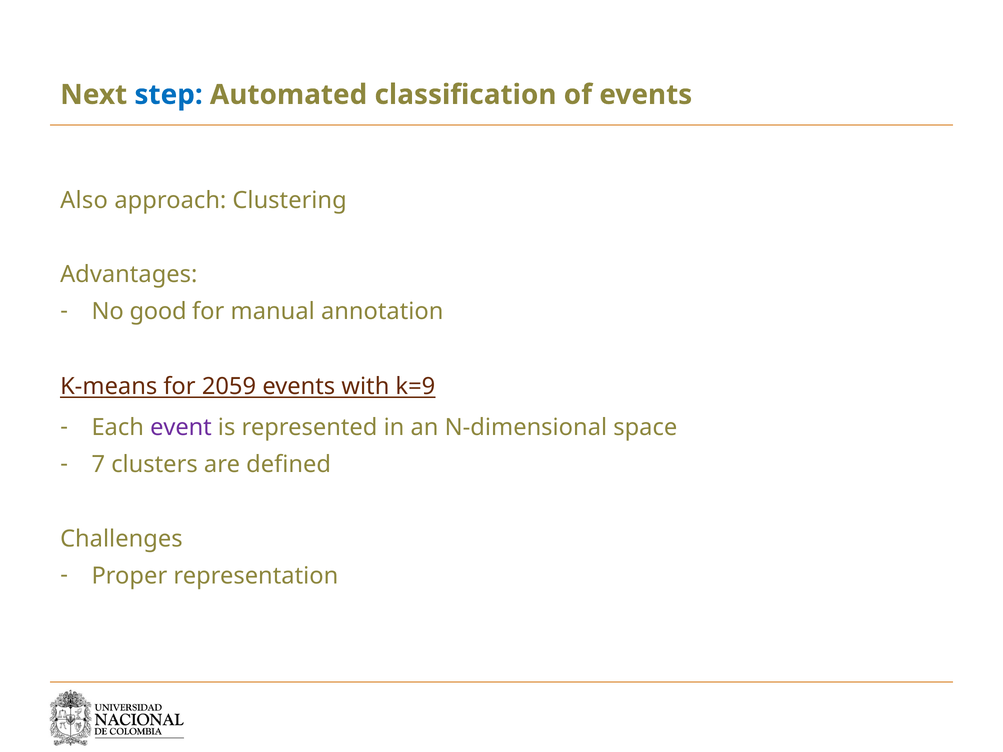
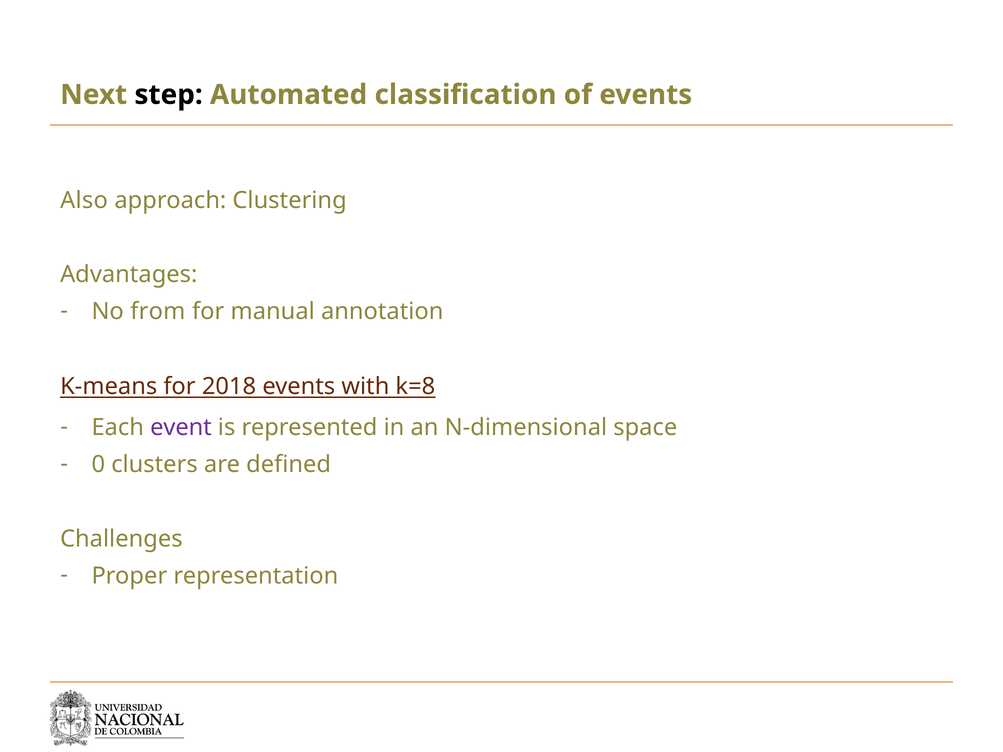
step colour: blue -> black (169, 95)
good: good -> from (158, 312)
2059: 2059 -> 2018 (229, 387)
k=9: k=9 -> k=8 (415, 387)
7: 7 -> 0 (98, 465)
